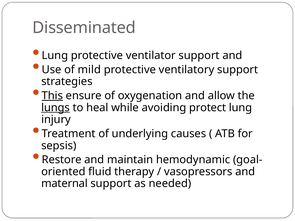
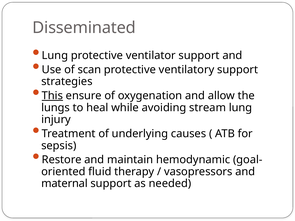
mild: mild -> scan (89, 70)
lungs underline: present -> none (56, 108)
protect: protect -> stream (208, 108)
